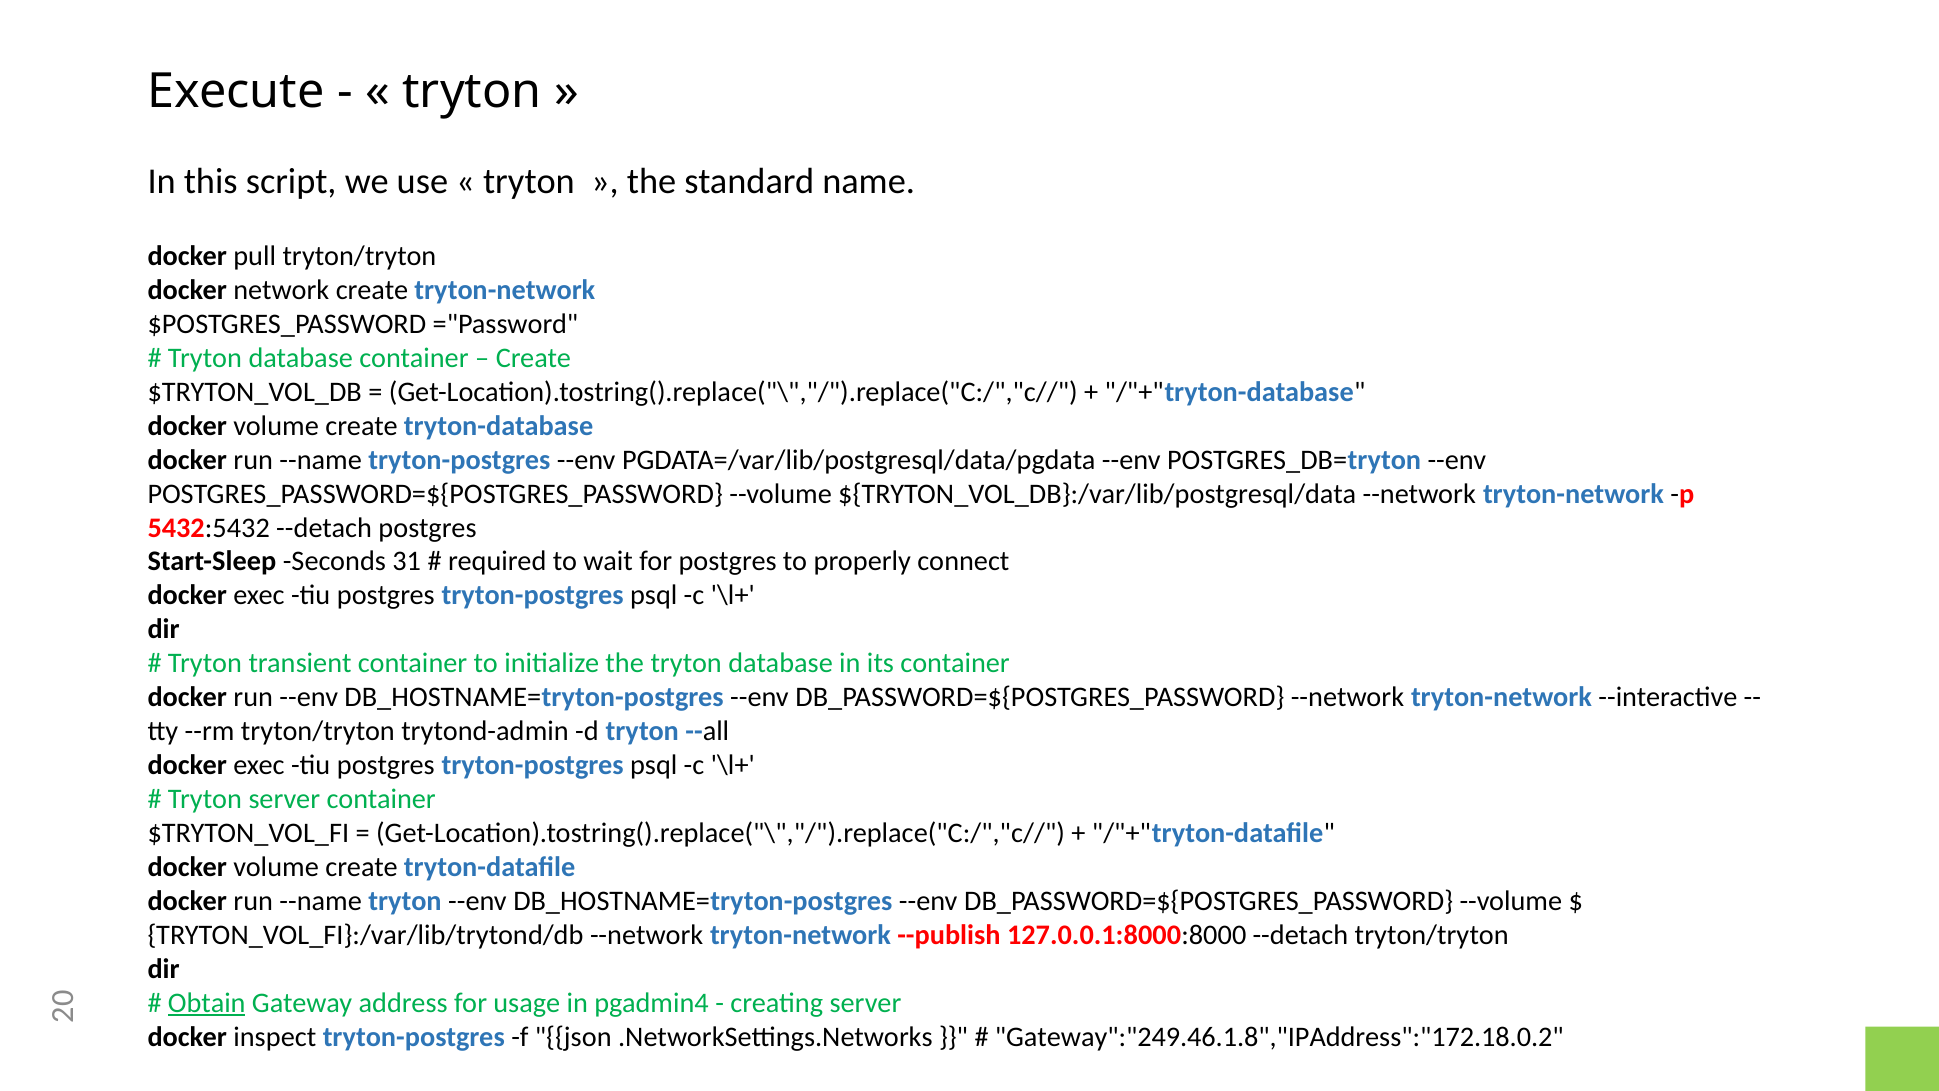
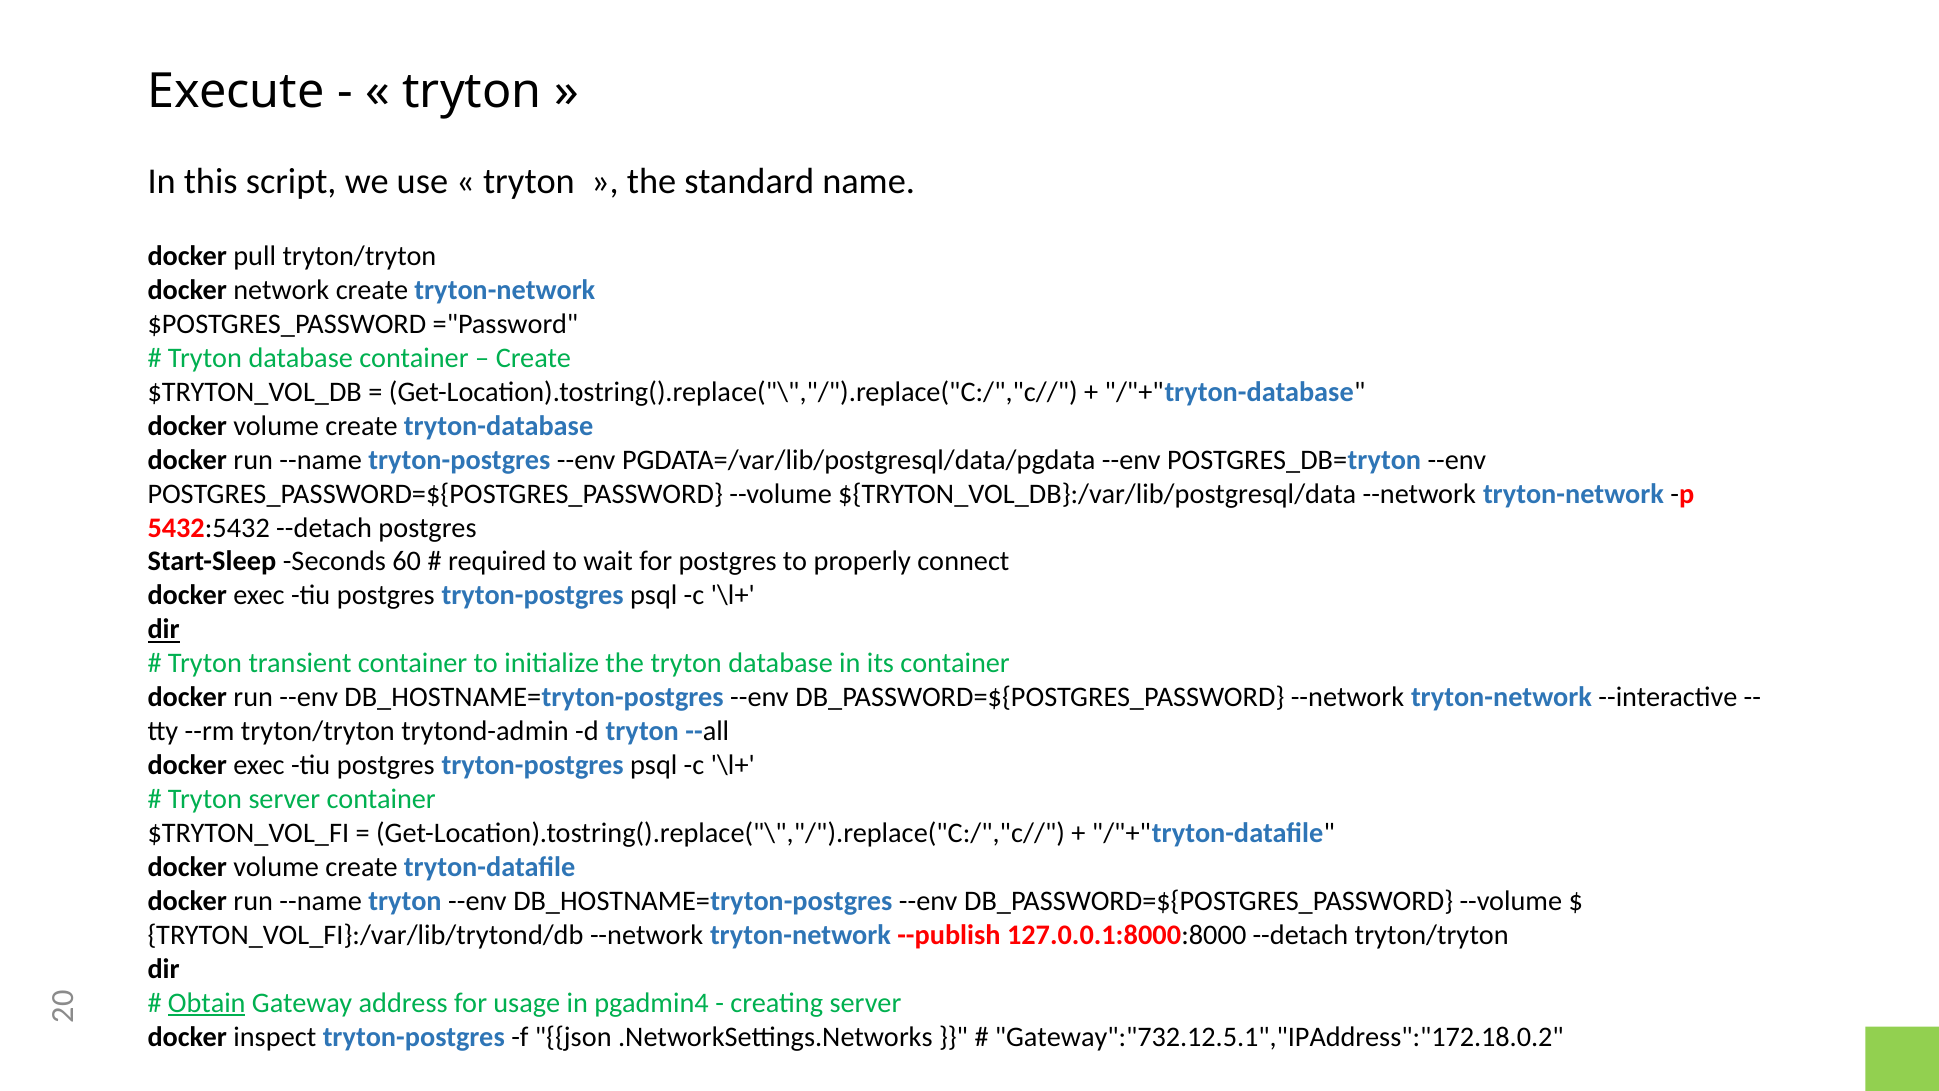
31: 31 -> 60 (407, 561)
dir underline: none -> present (164, 629)
Gateway":"249.46.1.8","IPAddress":"172.18.0.2: Gateway":"249.46.1.8","IPAddress":"172.18.0.2 -> Gateway":"732.12.5.1","IPAddress":"172.18.0.2 (1279, 1037)
